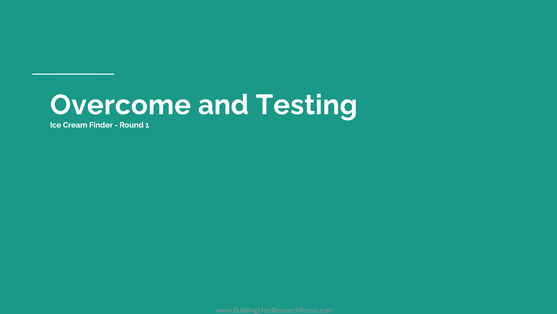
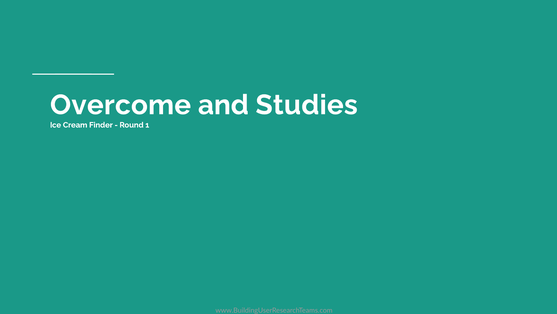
Testing: Testing -> Studies (307, 105)
